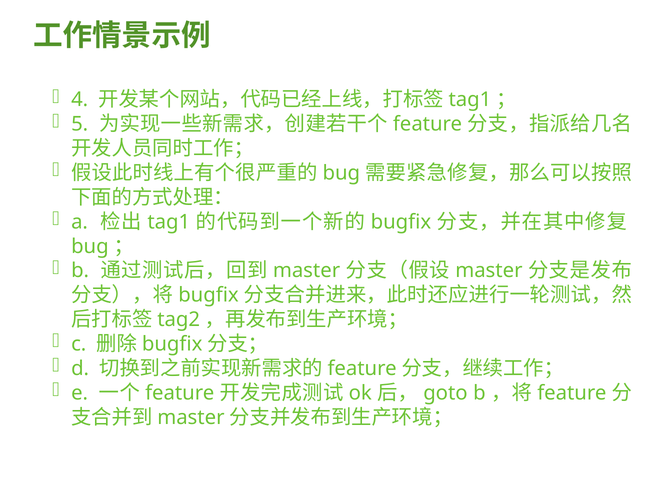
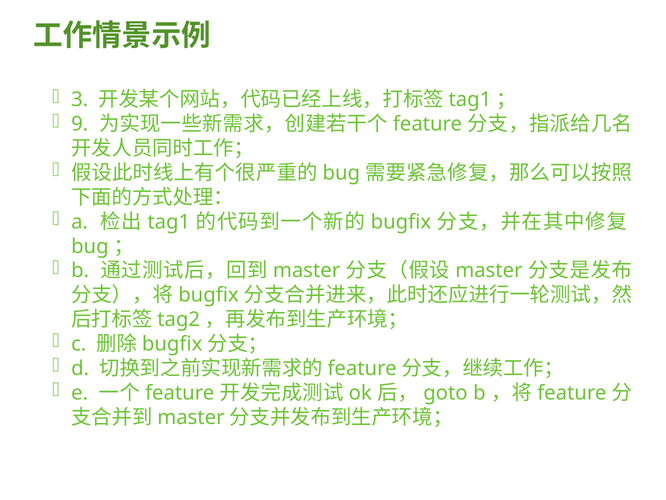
4: 4 -> 3 (80, 100)
5: 5 -> 9 (80, 124)
